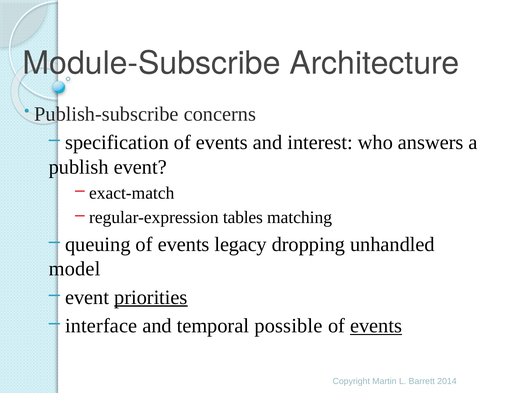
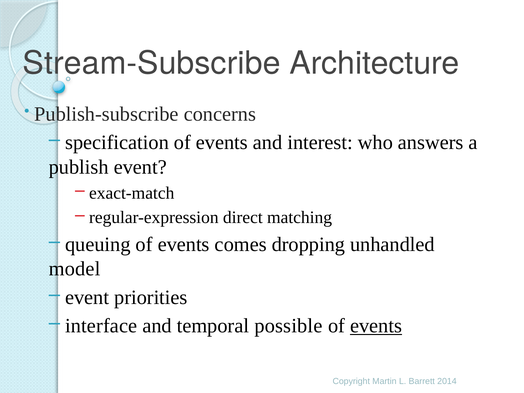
Module-Subscribe: Module-Subscribe -> Stream-Subscribe (152, 63)
tables: tables -> direct (243, 217)
legacy: legacy -> comes (241, 244)
priorities underline: present -> none (151, 297)
